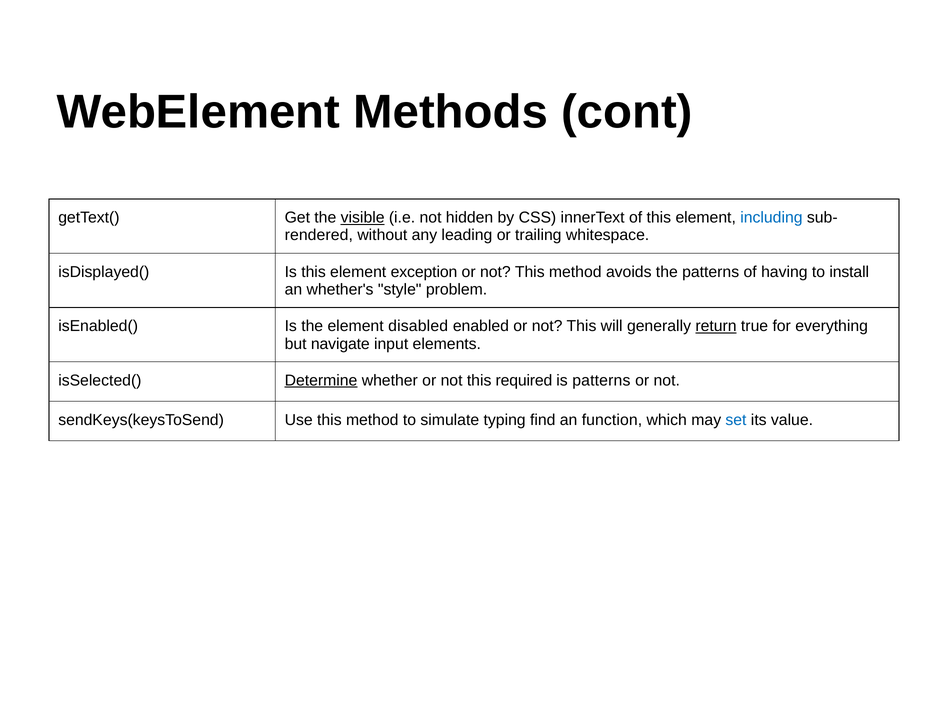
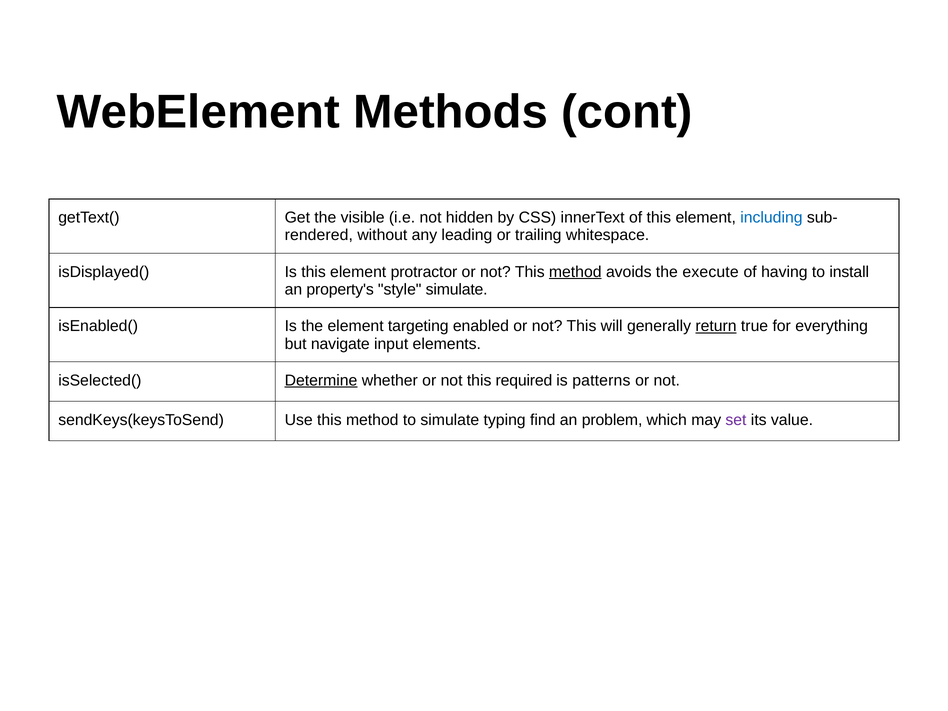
visible underline: present -> none (363, 217)
exception: exception -> protractor (424, 272)
method underline: none -> present (575, 272)
the patterns: patterns -> execute (711, 272)
whether's: whether's -> property's (340, 289)
style problem: problem -> simulate (457, 289)
disabled: disabled -> targeting (418, 326)
function: function -> problem (612, 420)
set colour: blue -> purple (736, 420)
